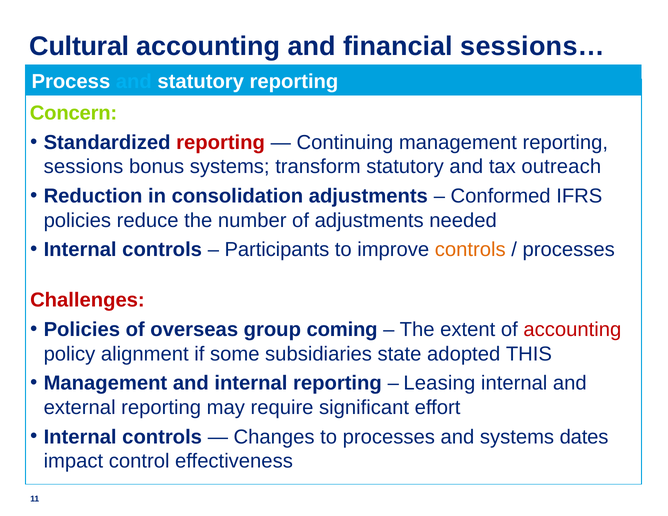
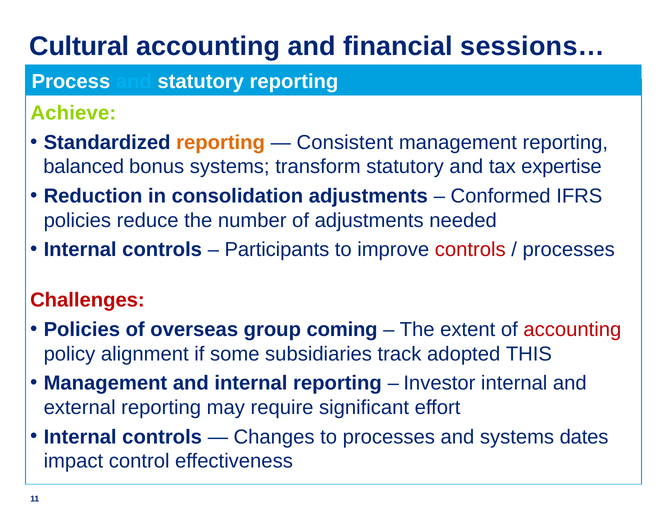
Concern: Concern -> Achieve (73, 113)
reporting colour: red -> orange (221, 143)
Continuing: Continuing -> Consistent (345, 143)
sessions: sessions -> balanced (84, 167)
outreach: outreach -> expertise (561, 167)
controls colour: orange -> red (470, 250)
state: state -> track (400, 354)
Leasing: Leasing -> Investor (439, 383)
